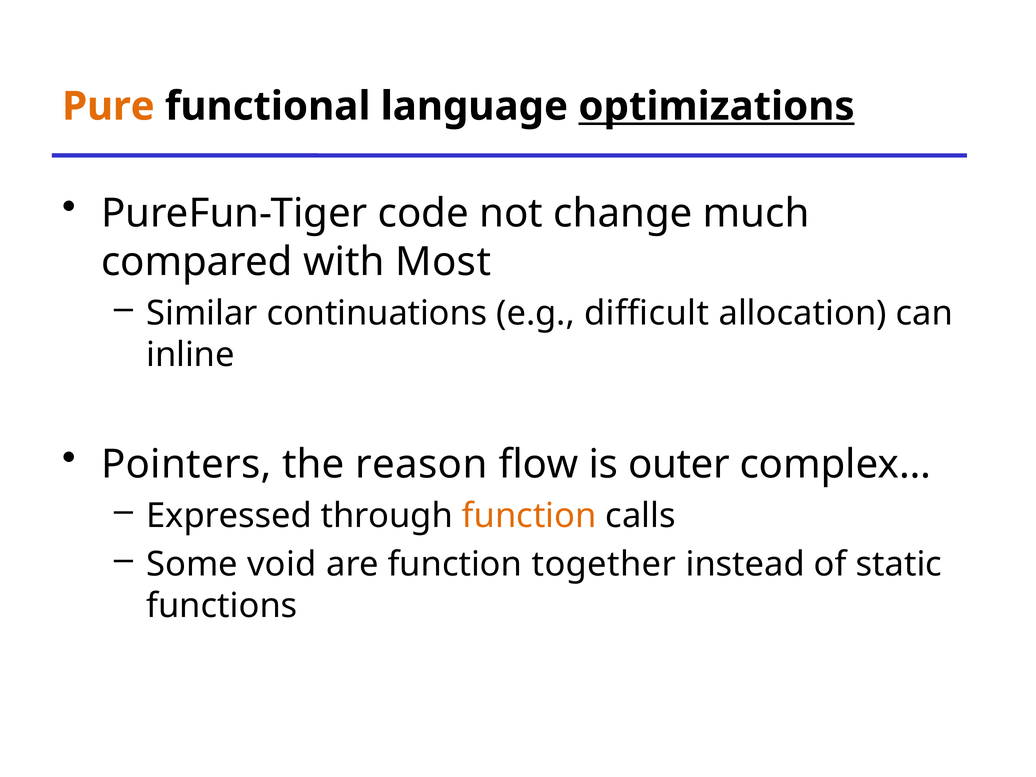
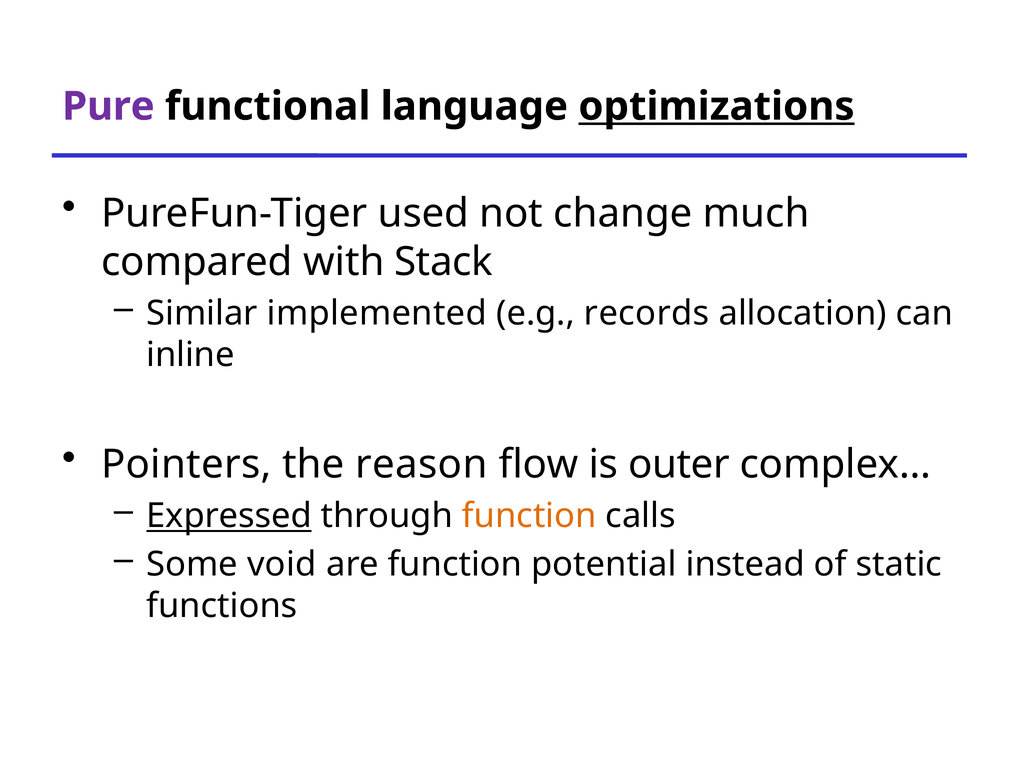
Pure colour: orange -> purple (108, 106)
code: code -> used (423, 213)
Most: Most -> Stack (444, 262)
continuations: continuations -> implemented (377, 313)
difficult: difficult -> records (647, 313)
Expressed underline: none -> present (229, 516)
together: together -> potential (604, 564)
